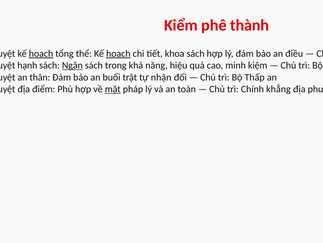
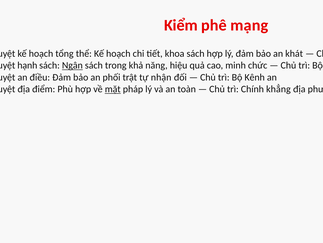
thành: thành -> mạng (249, 25)
hoạch underline: present -> none (41, 53)
hoạch underline: present -> none (118, 53)
điều: điều -> khát (294, 53)
kiệm: kiệm -> chức (258, 65)
thân: thân -> điều (40, 77)
buổi: buổi -> phối (111, 77)
Thấp: Thấp -> Kênh (255, 77)
